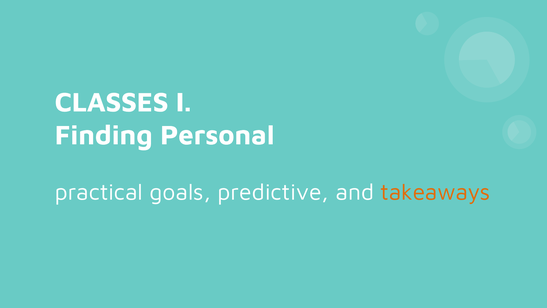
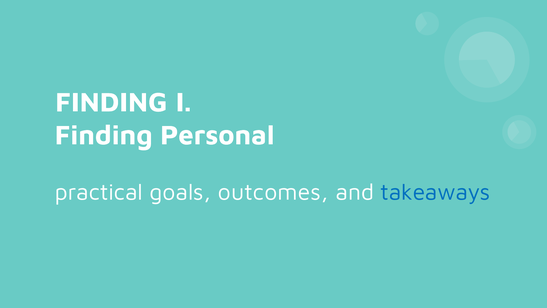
CLASSES: CLASSES -> FINDING (111, 102)
predictive: predictive -> outcomes (273, 192)
takeaways colour: orange -> blue (436, 192)
